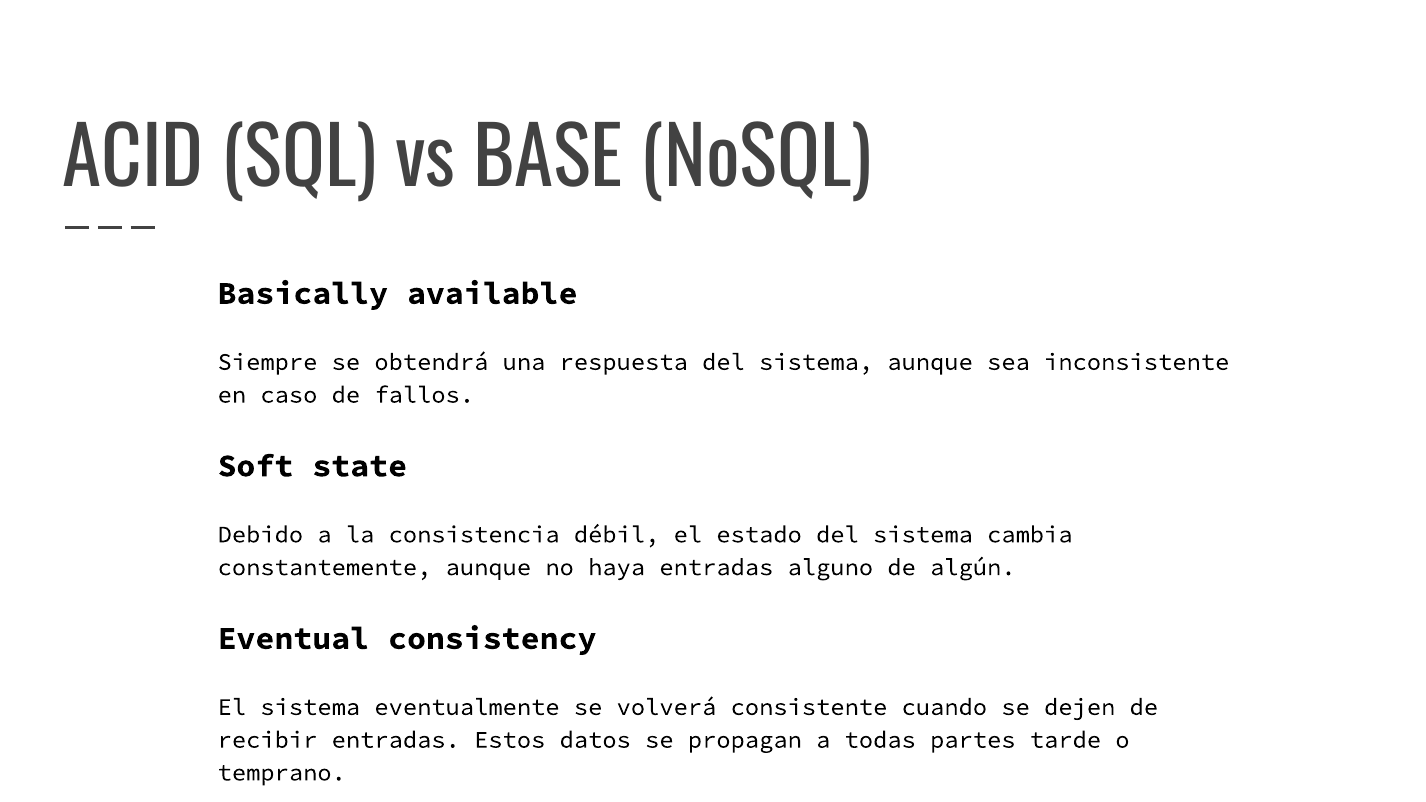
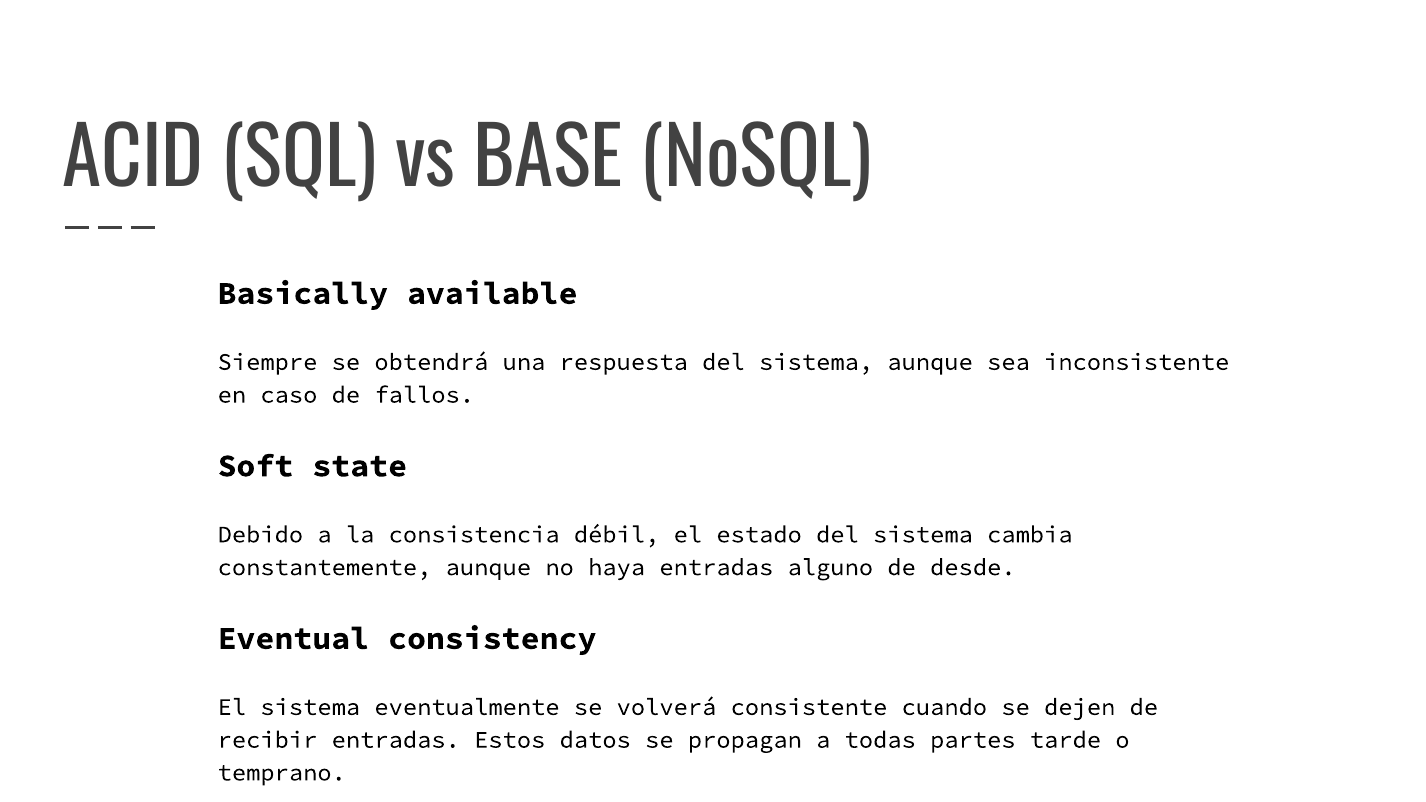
algún: algún -> desde (973, 567)
